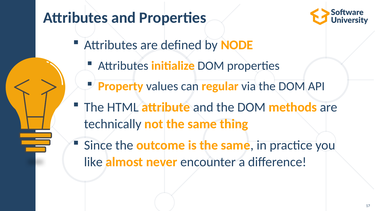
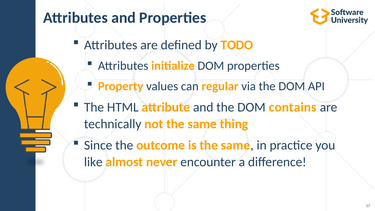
NODE: NODE -> TODO (237, 45)
methods: methods -> contains (293, 107)
